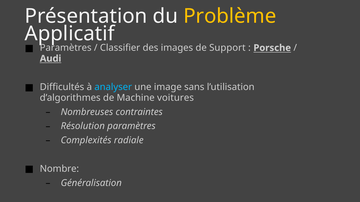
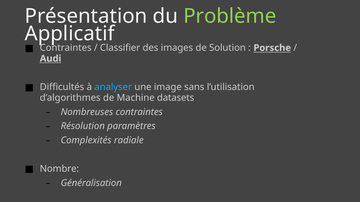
Problème colour: yellow -> light green (230, 16)
Paramètres: Paramètres -> Contraintes (66, 48)
Support: Support -> Solution (227, 48)
voitures: voitures -> datasets (176, 98)
